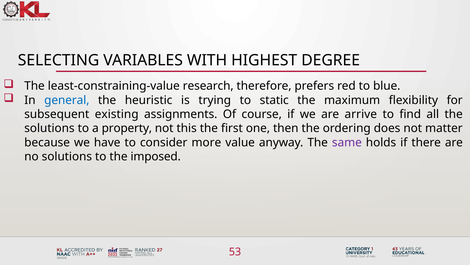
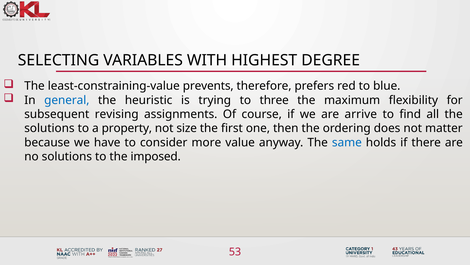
research: research -> prevents (208, 86)
static: static -> three (274, 100)
existing: existing -> revising (117, 114)
this: this -> size (187, 128)
same colour: purple -> blue (347, 142)
